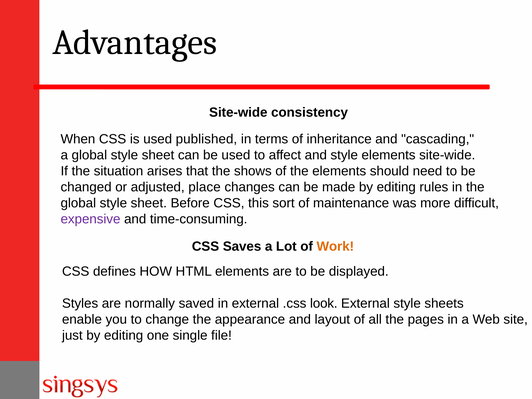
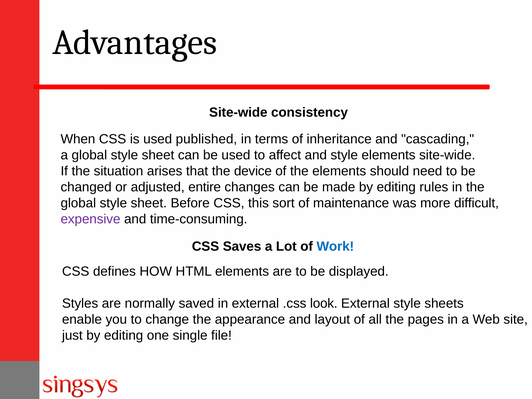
shows: shows -> device (253, 171)
place: place -> entire (205, 187)
Work colour: orange -> blue (335, 247)
